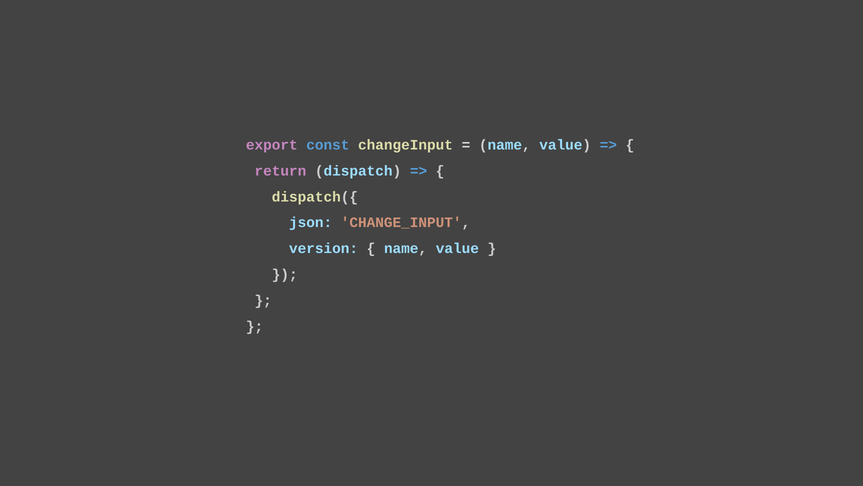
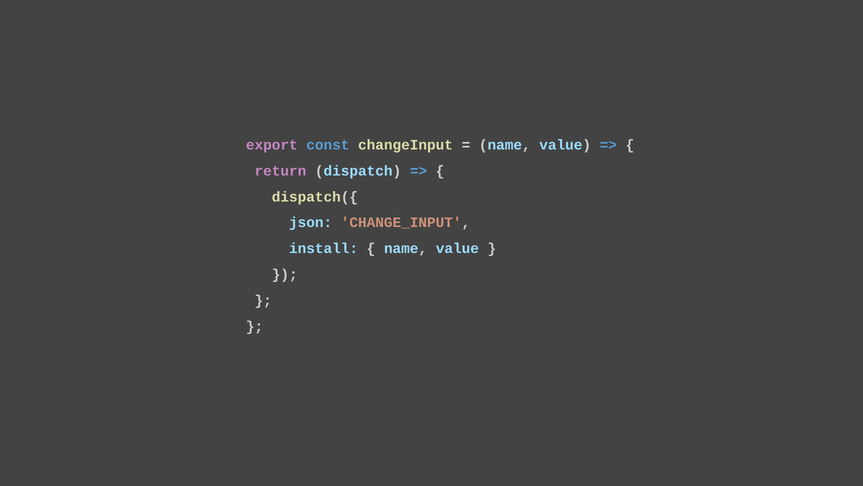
version: version -> install (324, 248)
